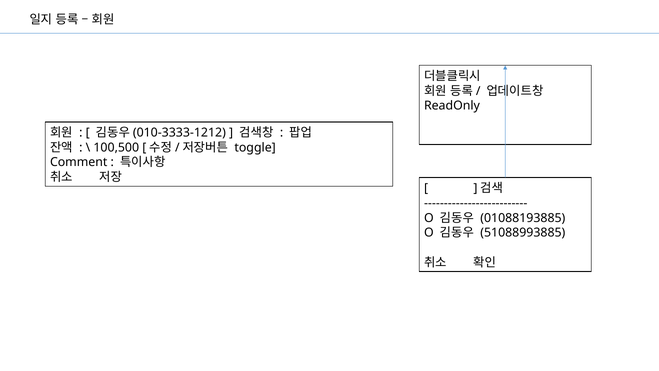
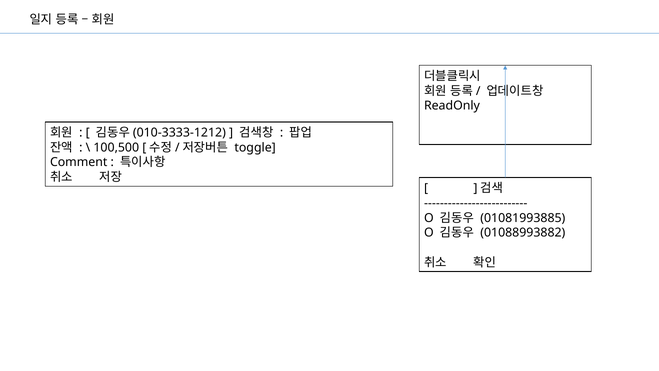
01088193885: 01088193885 -> 01081993885 (523, 218)
51088993885: 51088993885 -> 01088993882 (523, 233)
